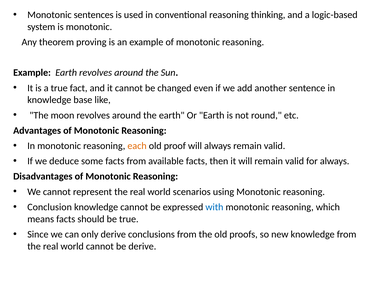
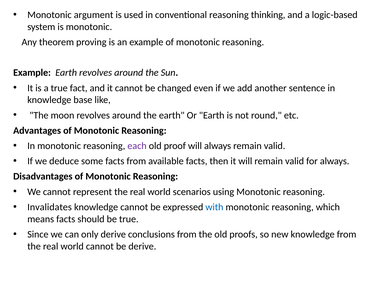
sentences: sentences -> argument (94, 15)
each colour: orange -> purple (137, 146)
Conclusion: Conclusion -> Invalidates (50, 207)
